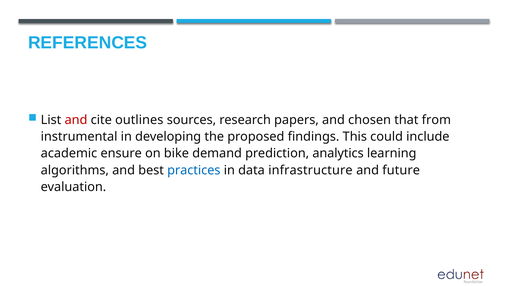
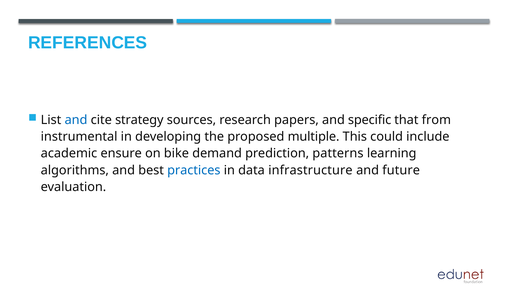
and colour: red -> blue (76, 120)
outlines: outlines -> strategy (139, 120)
chosen: chosen -> specific (370, 120)
findings: findings -> multiple (314, 136)
analytics: analytics -> patterns (338, 153)
